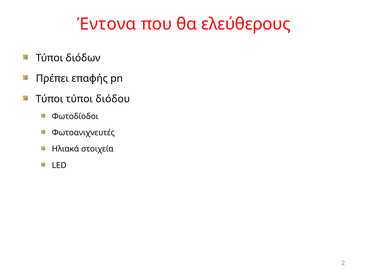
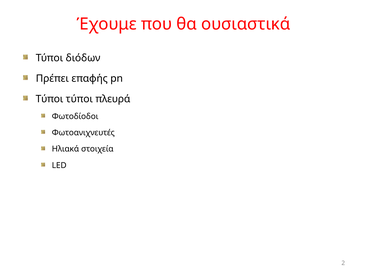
Έντονα: Έντονα -> Έχουμε (107, 24)
ελεύθερους: ελεύθερους -> ουσιαστικά (246, 24)
διόδου: διόδου -> πλευρά (113, 99)
